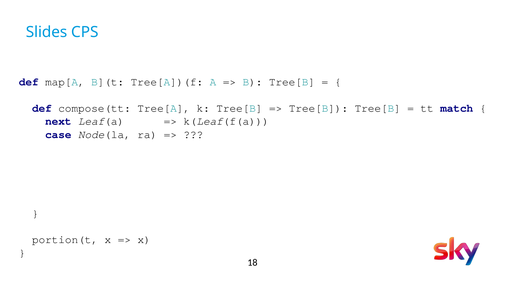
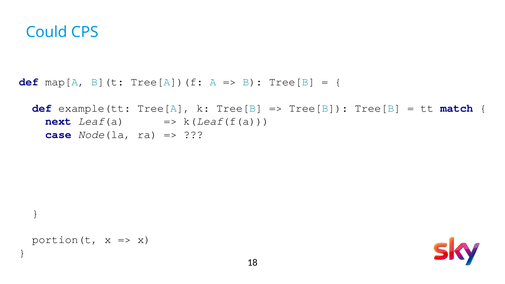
Slides: Slides -> Could (46, 32)
compose(tt: compose(tt -> example(tt (95, 108)
